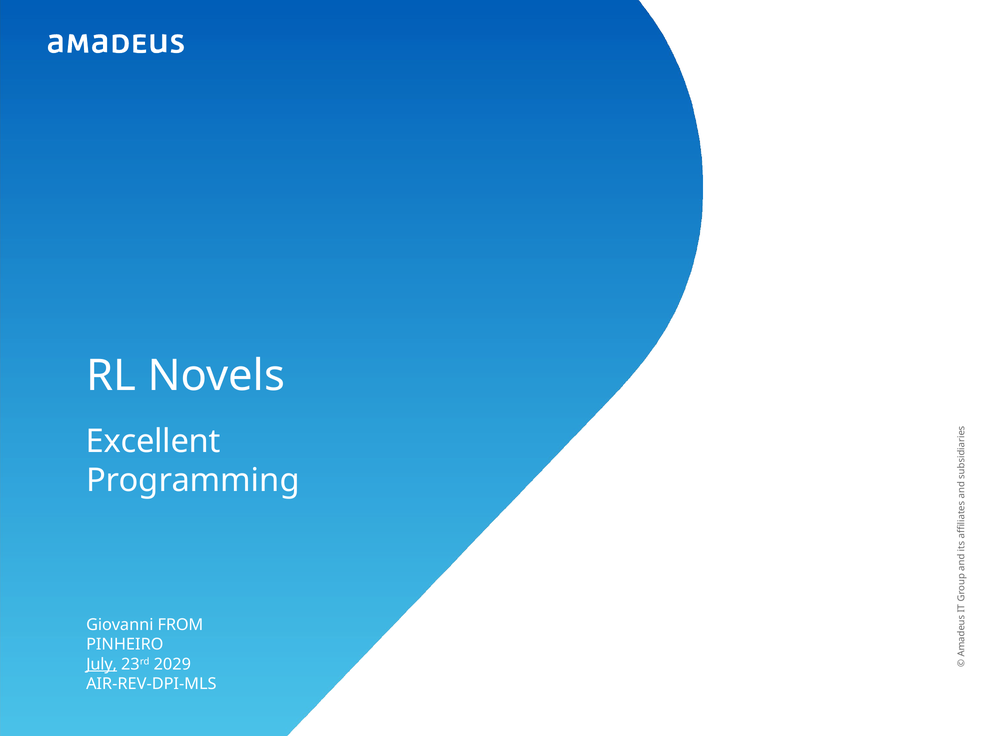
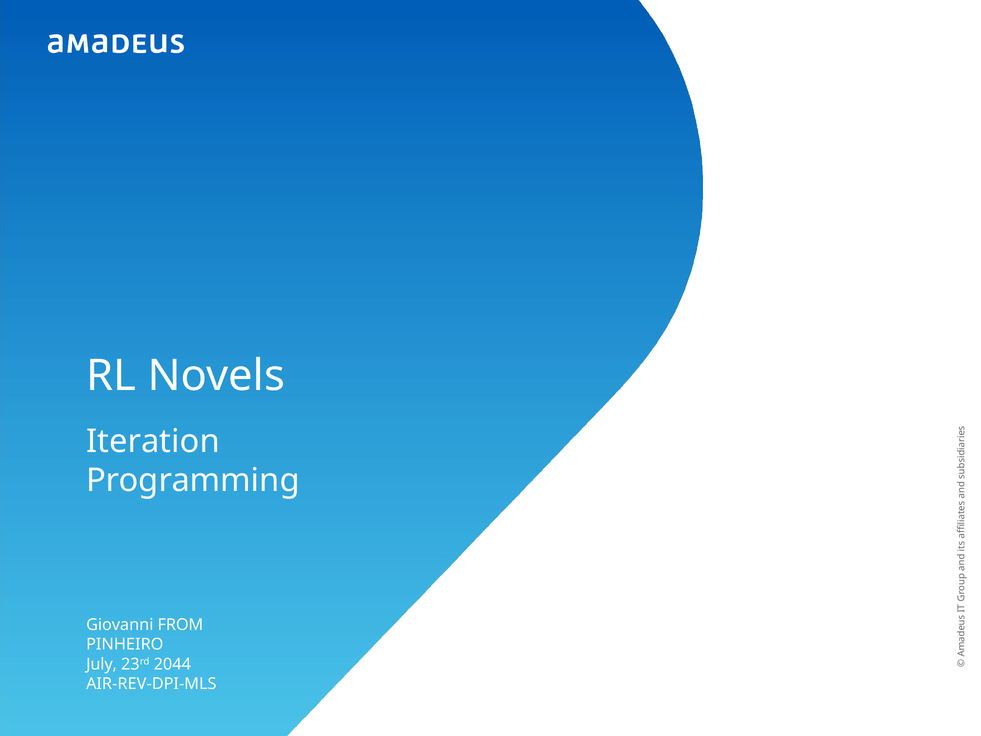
Excellent: Excellent -> Iteration (153, 441)
July underline: present -> none (102, 664)
2029: 2029 -> 2044 (172, 664)
